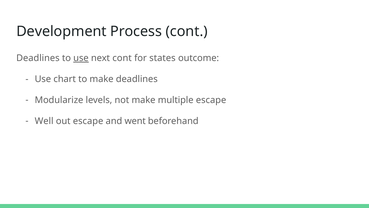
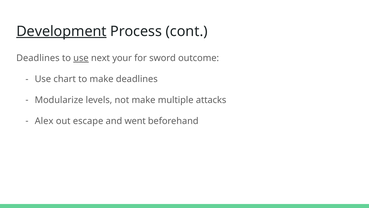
Development underline: none -> present (61, 31)
next cont: cont -> your (122, 58)
states: states -> sword (162, 58)
multiple escape: escape -> attacks (211, 100)
Well: Well -> Alex (44, 121)
